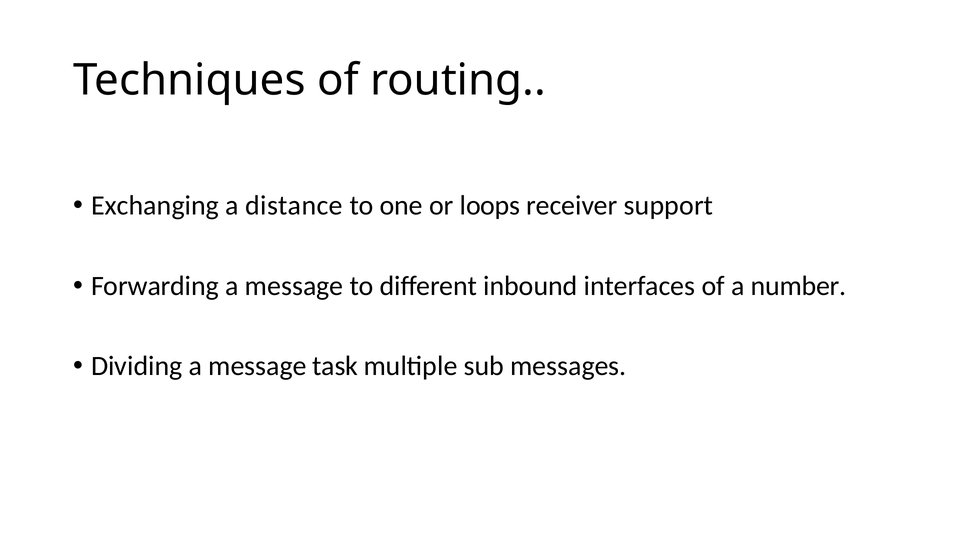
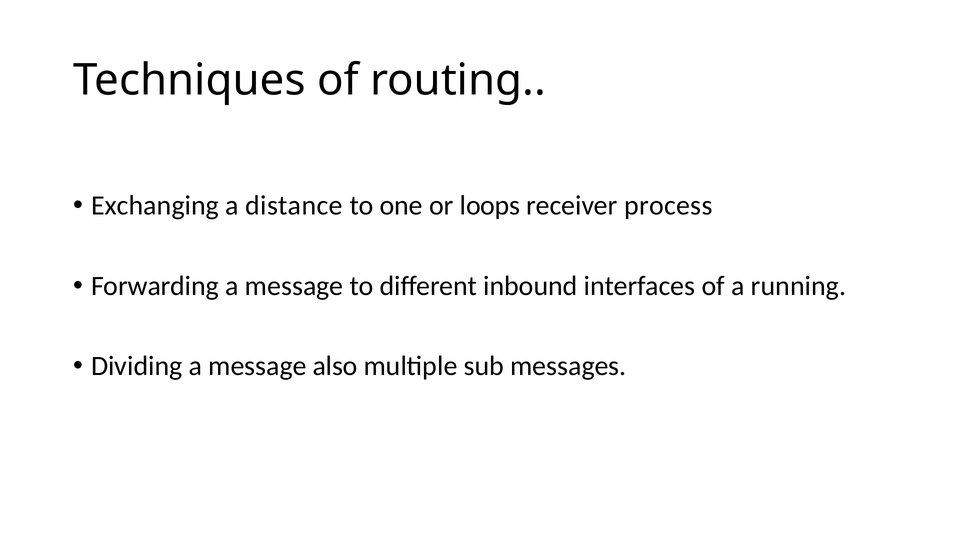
support: support -> process (668, 206)
number: number -> running (798, 286)
task: task -> also (335, 366)
